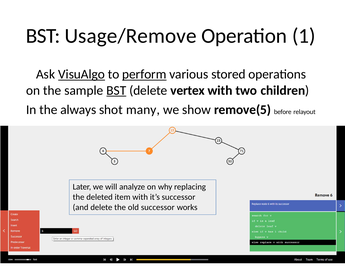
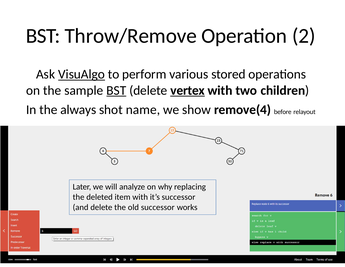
Usage/Remove: Usage/Remove -> Throw/Remove (131, 36)
1: 1 -> 2 (304, 36)
perform underline: present -> none (144, 74)
vertex underline: none -> present (188, 90)
many: many -> name (143, 110)
remove(5: remove(5 -> remove(4 (242, 110)
